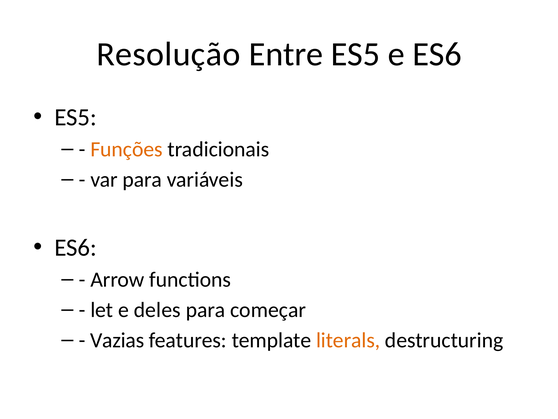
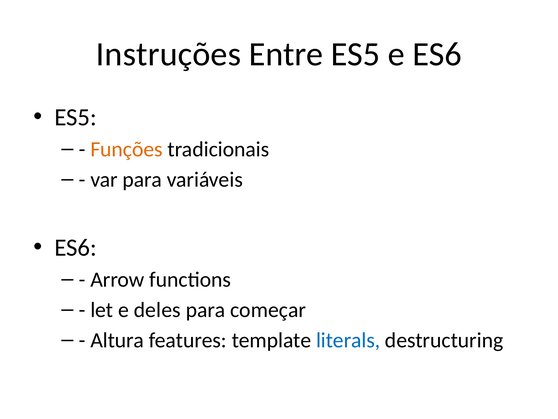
Resolução: Resolução -> Instruções (168, 54)
Vazias: Vazias -> Altura (117, 340)
literals colour: orange -> blue (348, 340)
